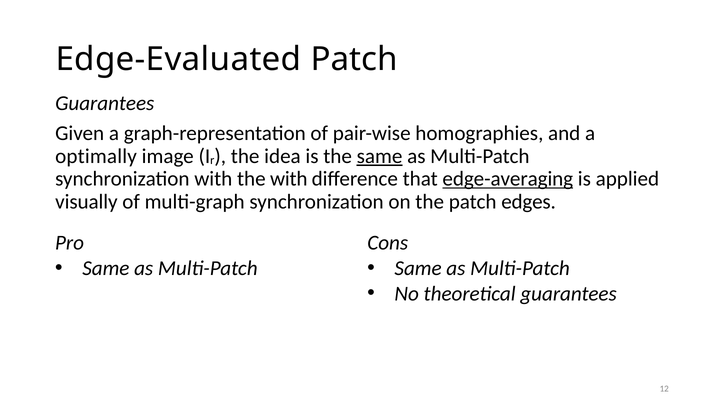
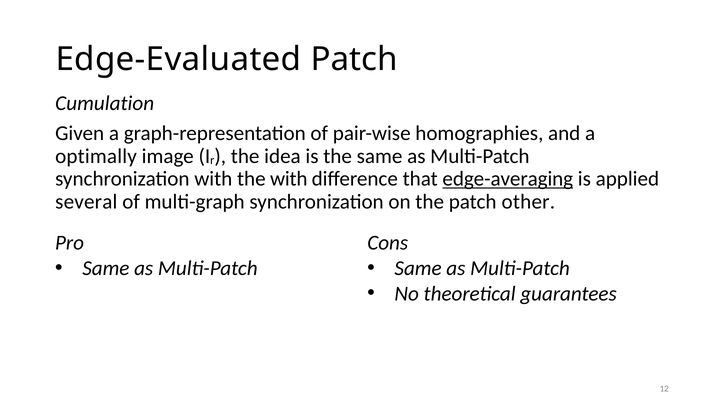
Guarantees: Guarantees -> Cumulation (105, 103)
same underline: present -> none (380, 156)
visually: visually -> several (86, 202)
edges: edges -> other (528, 202)
